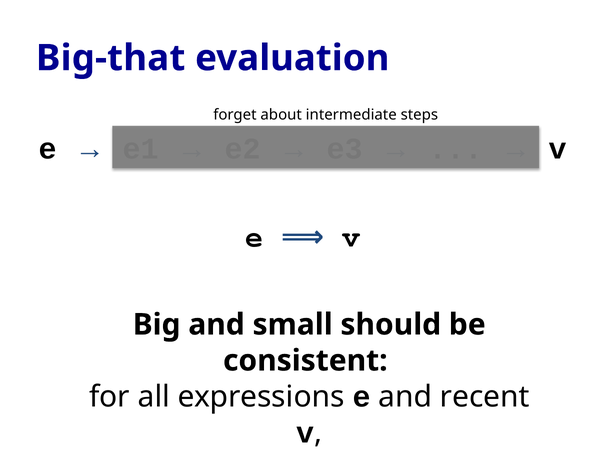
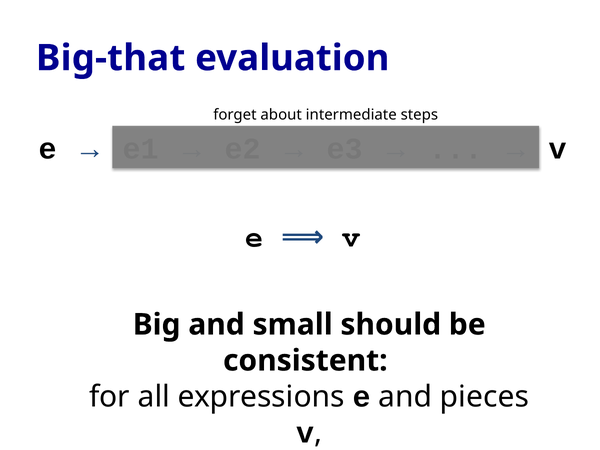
recent: recent -> pieces (485, 397)
